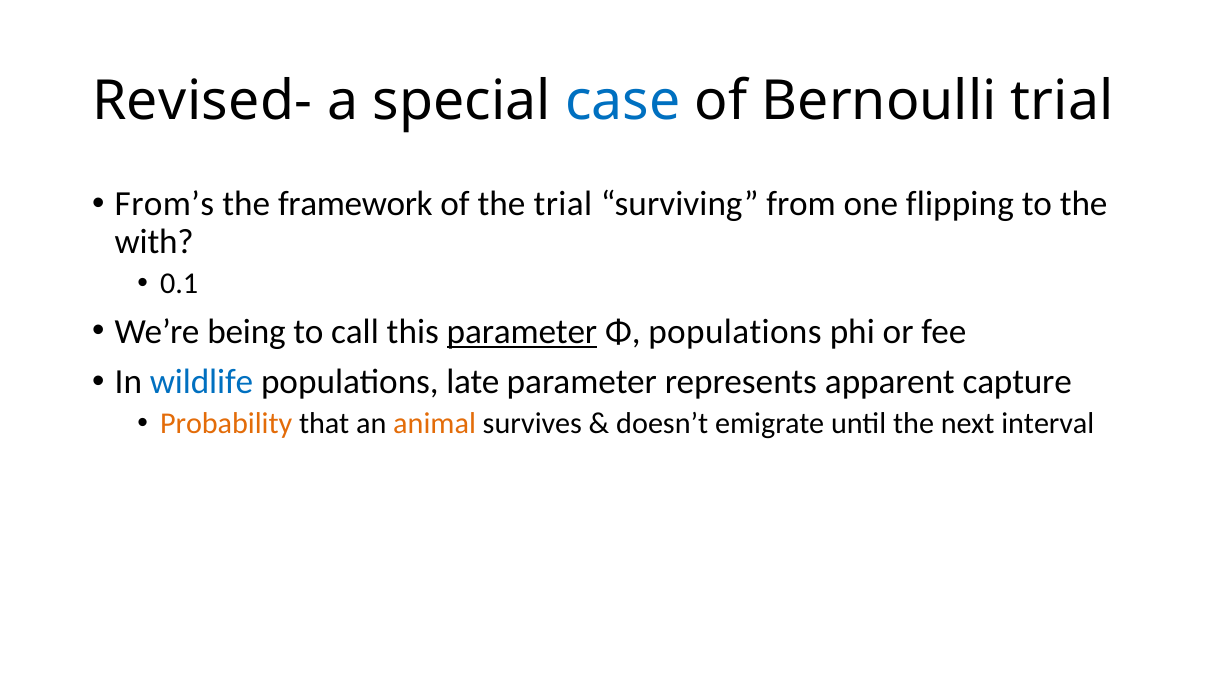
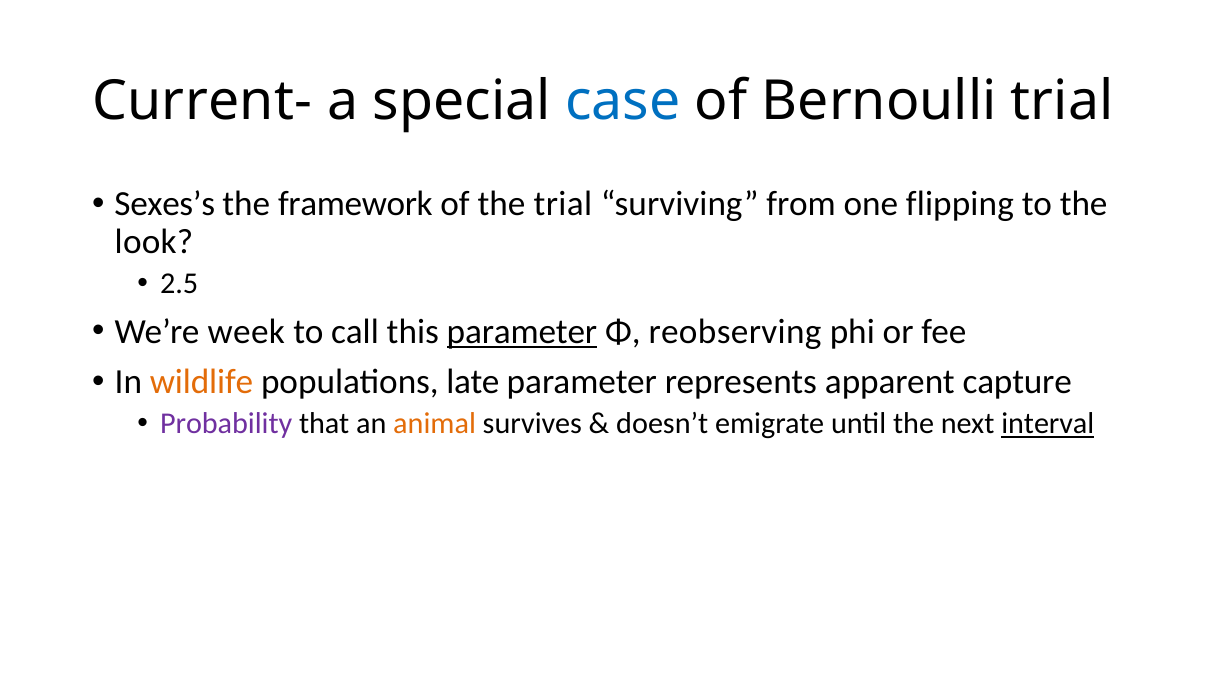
Revised-: Revised- -> Current- (202, 101)
From’s: From’s -> Sexes’s (165, 204)
with: with -> look (154, 242)
0.1: 0.1 -> 2.5 (179, 284)
being: being -> week (246, 332)
Φ populations: populations -> reobserving (735, 332)
wildlife colour: blue -> orange (202, 382)
Probability colour: orange -> purple (226, 424)
interval underline: none -> present (1048, 424)
